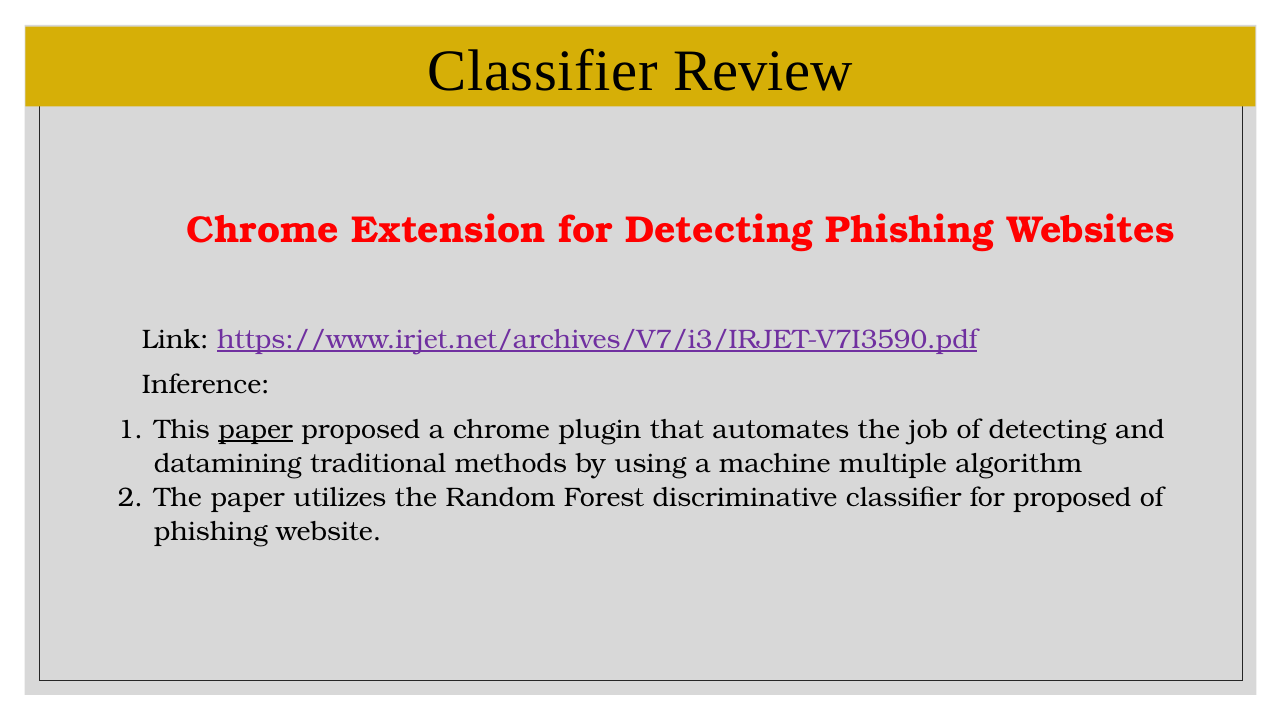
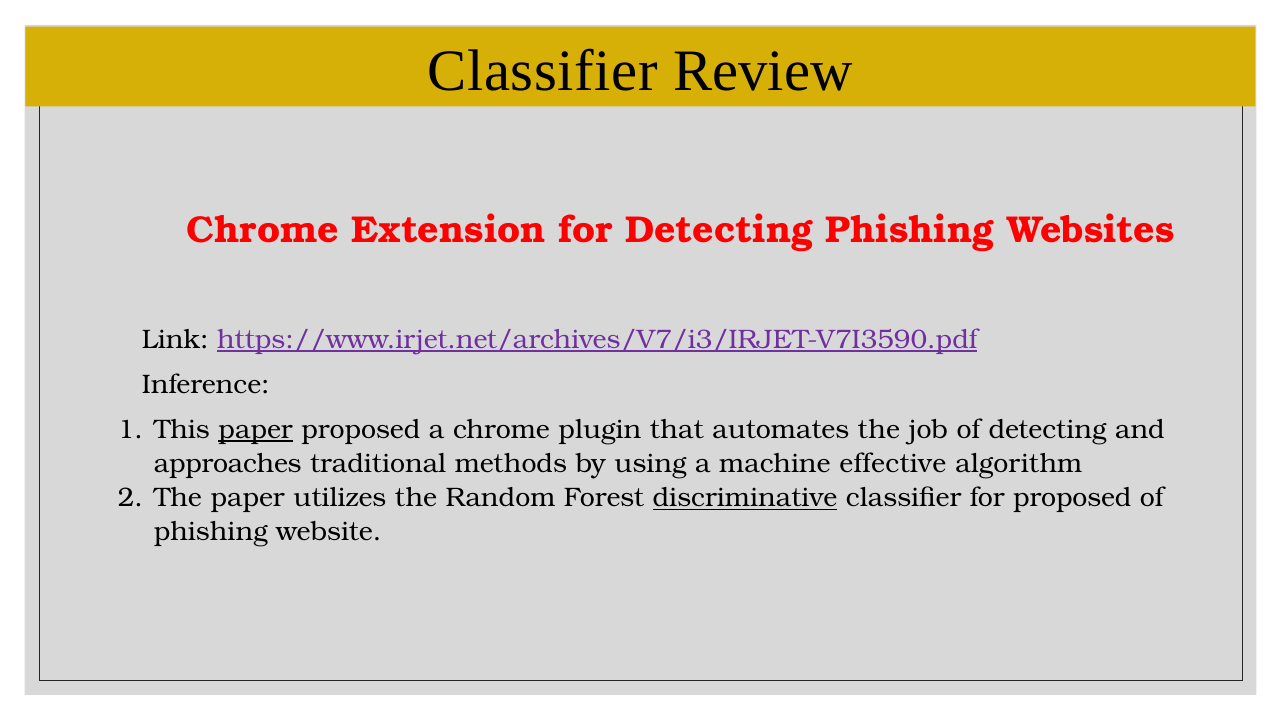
datamining: datamining -> approaches (228, 464)
multiple: multiple -> effective (893, 464)
discriminative underline: none -> present (745, 498)
